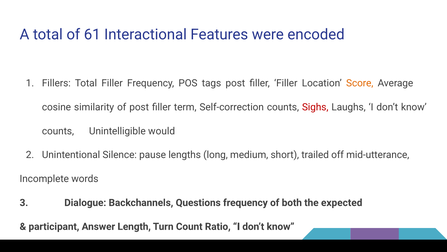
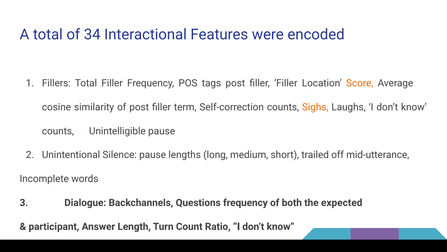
61: 61 -> 34 (92, 34)
Sighs colour: red -> orange (315, 107)
Unintelligible would: would -> pause (162, 131)
